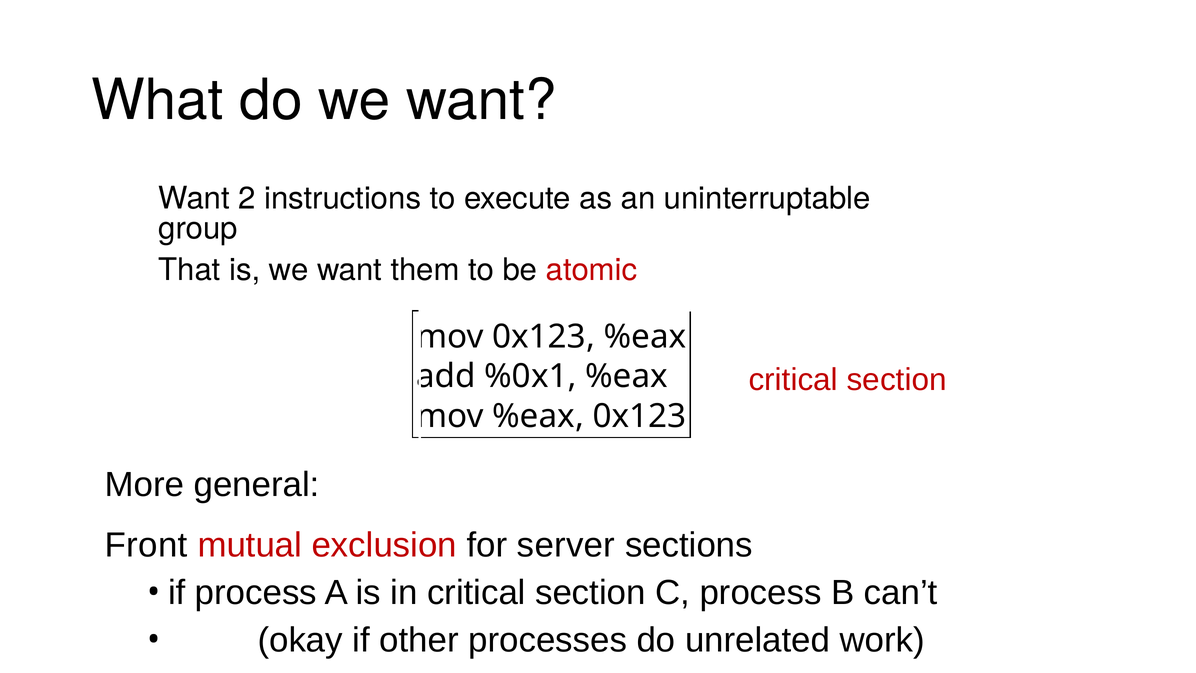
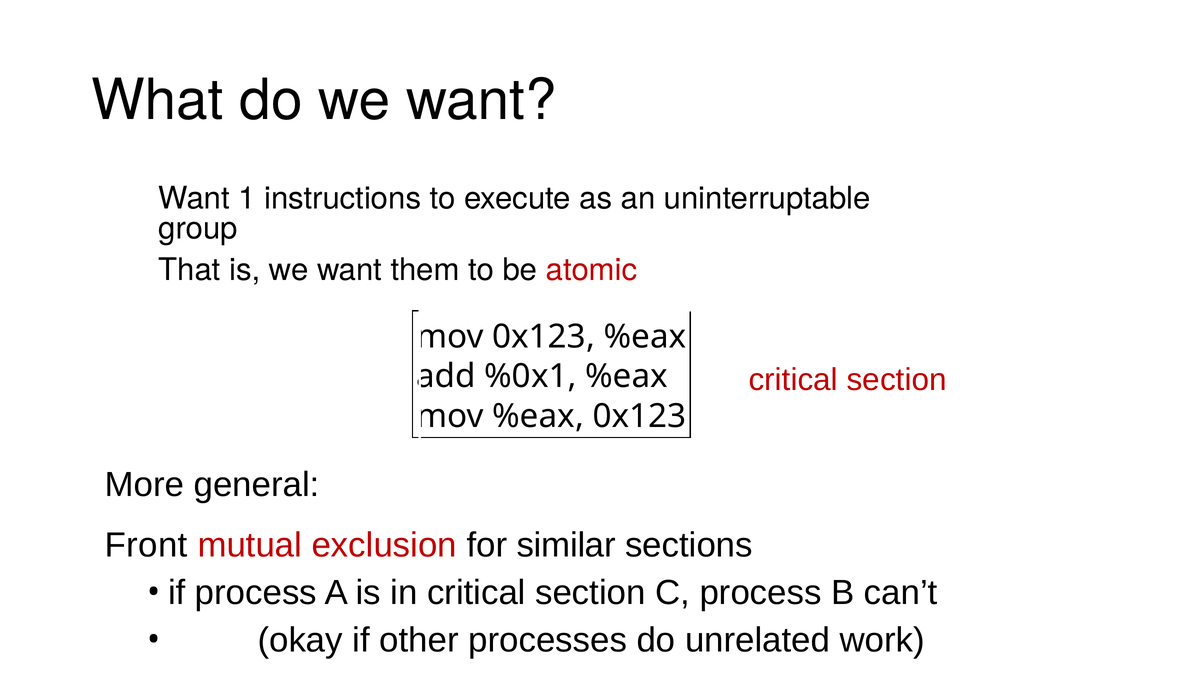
2: 2 -> 1 (247, 198)
server: server -> similar (566, 545)
